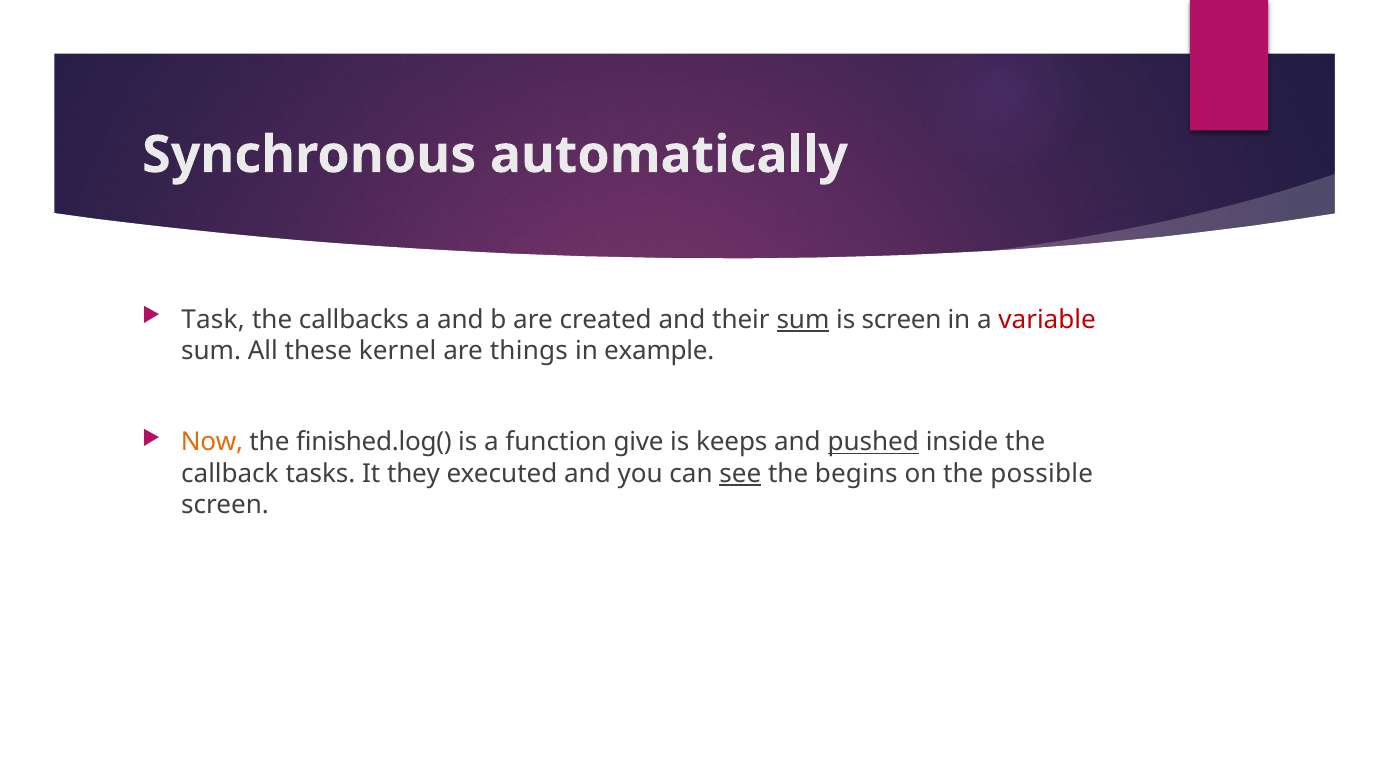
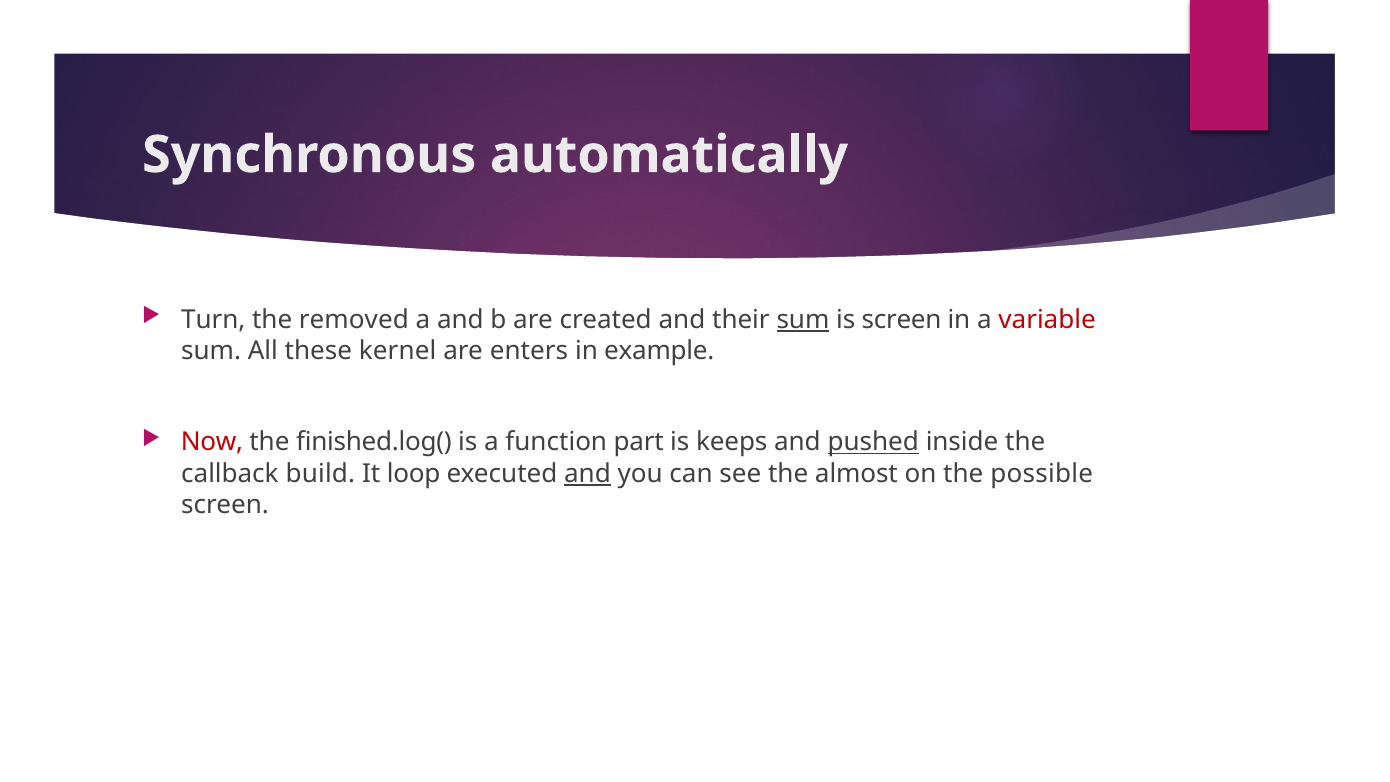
Task: Task -> Turn (213, 319)
callbacks: callbacks -> removed (354, 319)
things: things -> enters (529, 351)
Now colour: orange -> red (212, 442)
give: give -> part (639, 442)
tasks: tasks -> build (320, 474)
they: they -> loop (414, 474)
and underline: none -> present (587, 474)
see underline: present -> none (740, 474)
begins: begins -> almost (856, 474)
